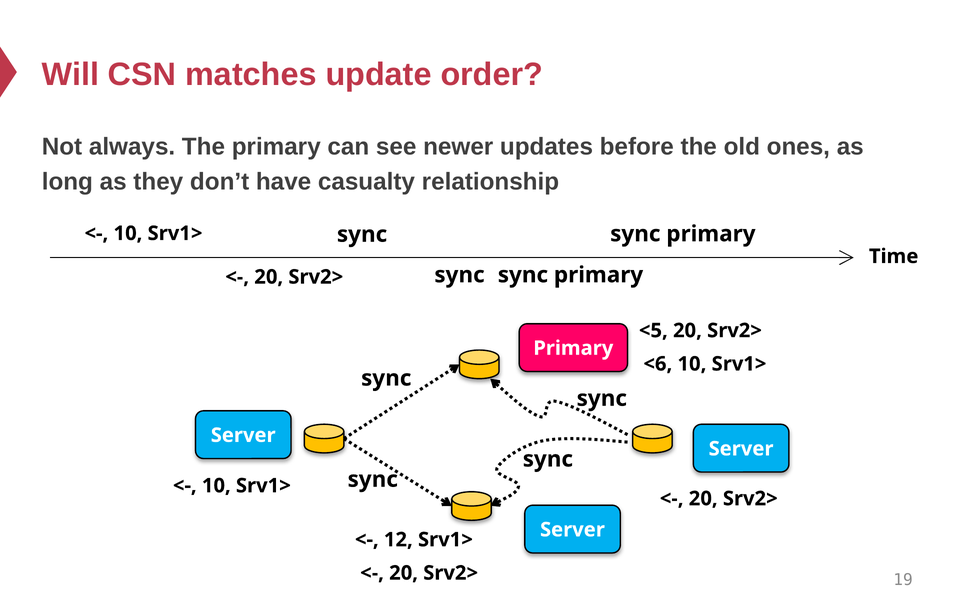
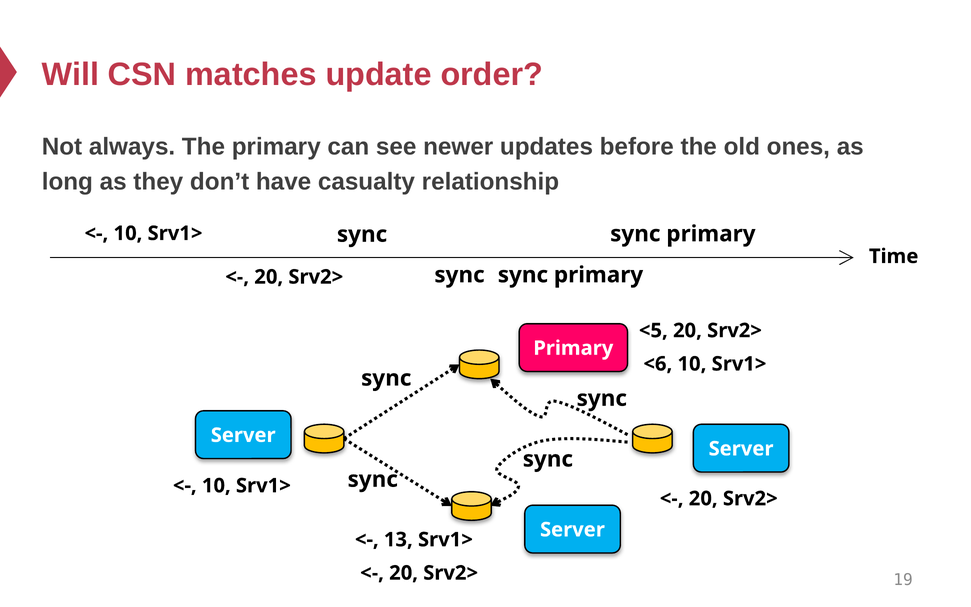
12: 12 -> 13 (398, 540)
